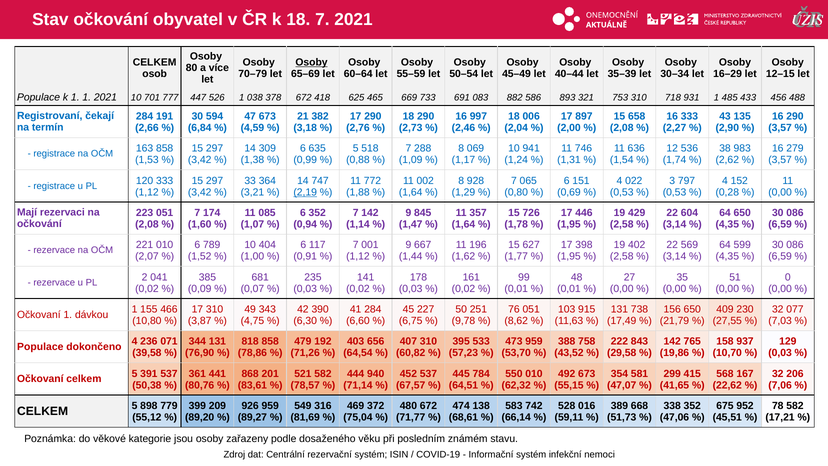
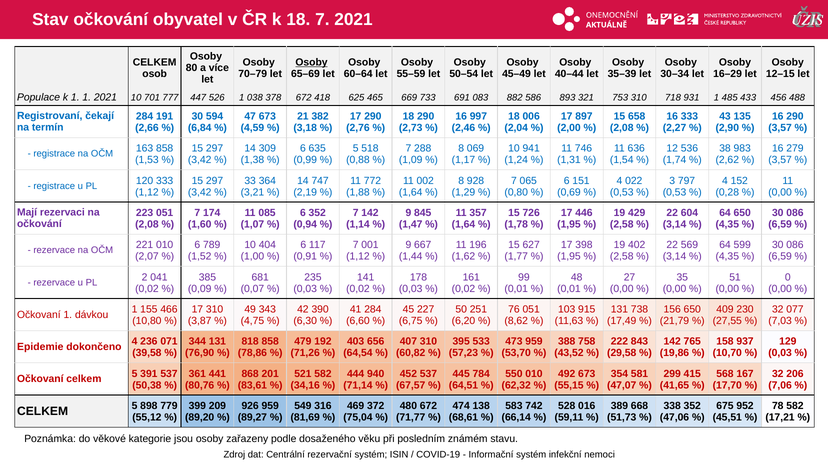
2,19 underline: present -> none (305, 192)
9,78: 9,78 -> 6,20 (463, 321)
Populace: Populace -> Epidemie (40, 347)
78,57: 78,57 -> 34,16 (305, 385)
22,62: 22,62 -> 17,70 (727, 385)
